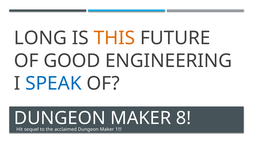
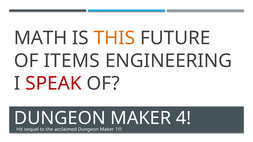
LONG: LONG -> MATH (41, 38)
GOOD: GOOD -> ITEMS (72, 61)
SPEAK colour: blue -> red (53, 84)
8: 8 -> 4 (183, 118)
